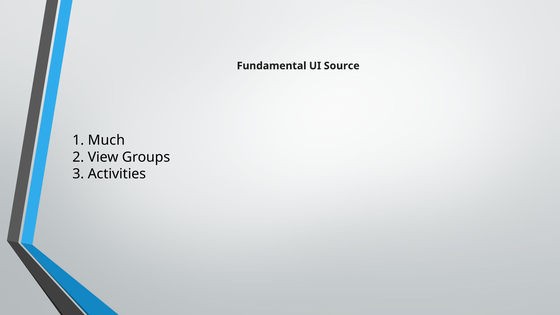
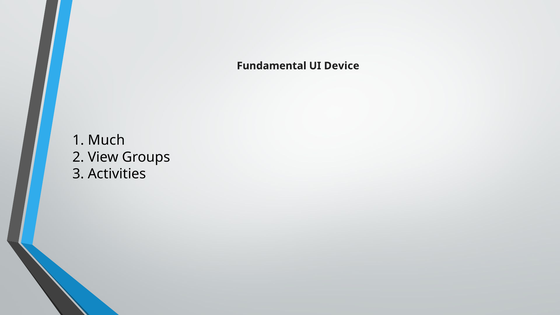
Source: Source -> Device (342, 66)
